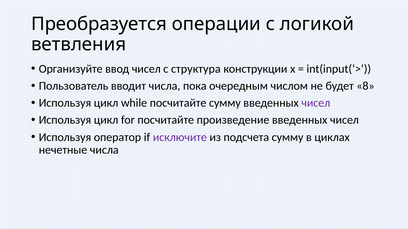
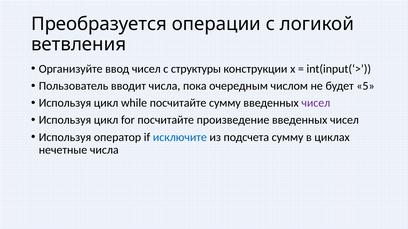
структура: структура -> структуры (196, 69)
8: 8 -> 5 (365, 86)
исключите colour: purple -> blue (180, 137)
